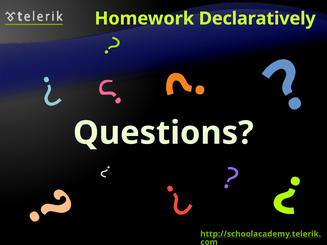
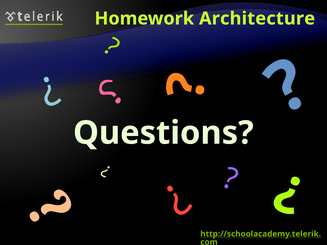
Declaratively: Declaratively -> Architecture (257, 19)
